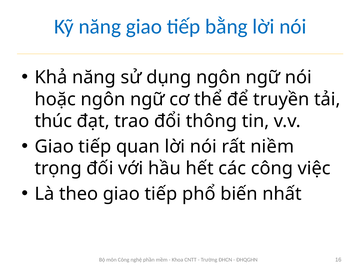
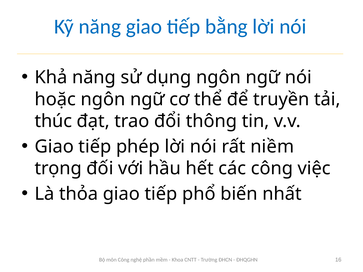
quan: quan -> phép (138, 147)
theo: theo -> thỏa (79, 194)
